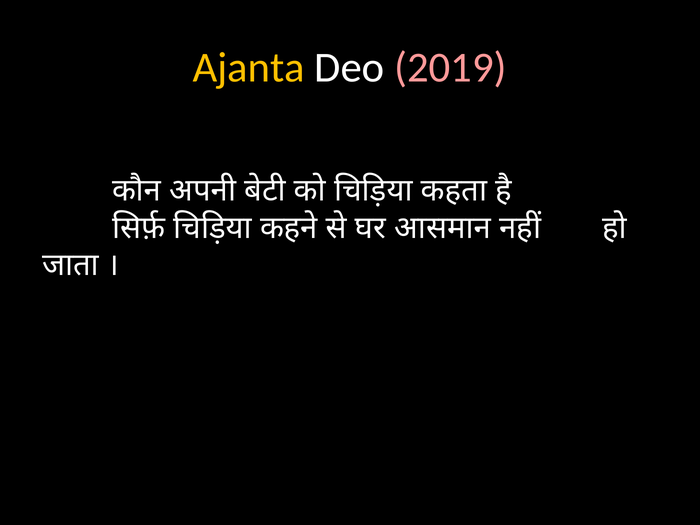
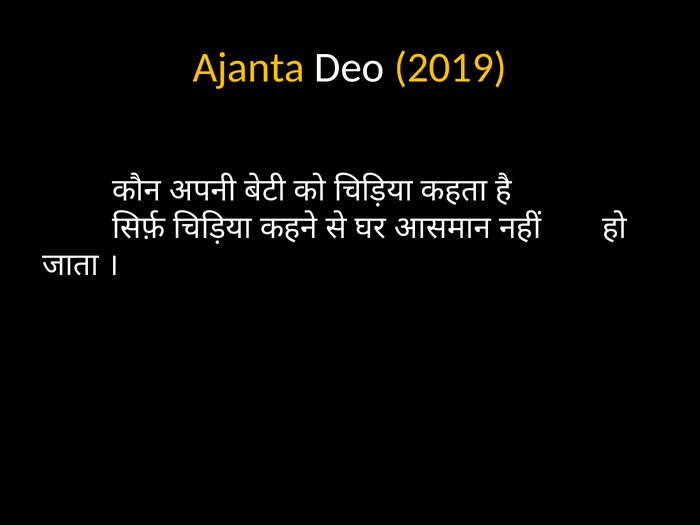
2019 colour: pink -> yellow (450, 68)
